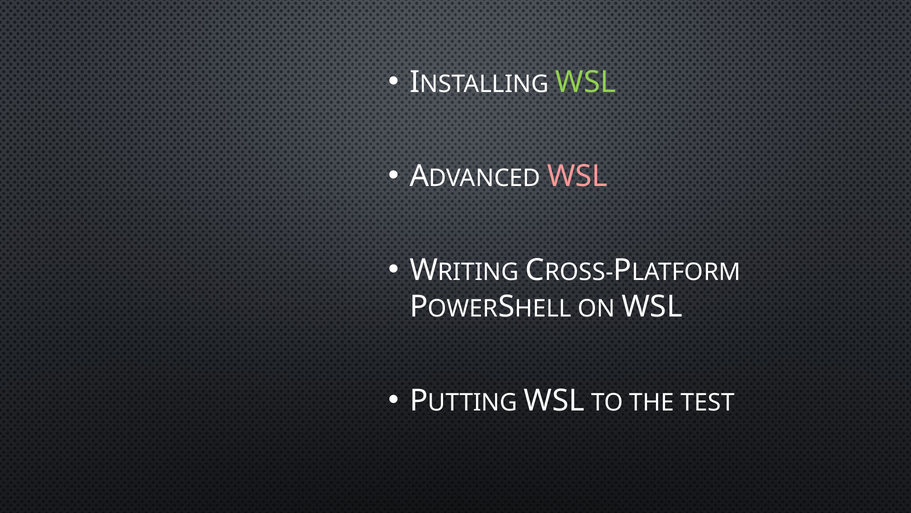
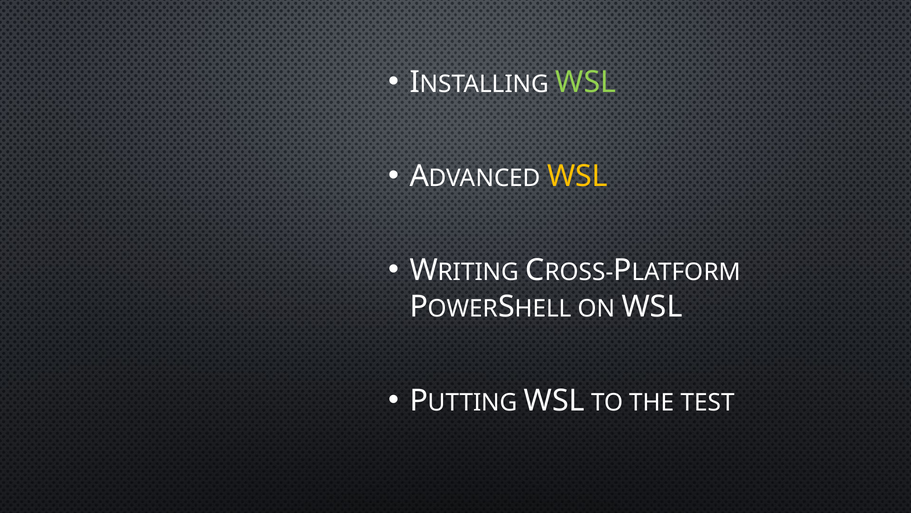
WSL colour: pink -> yellow (578, 176)
